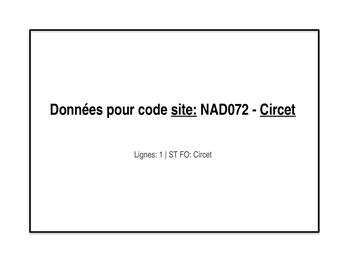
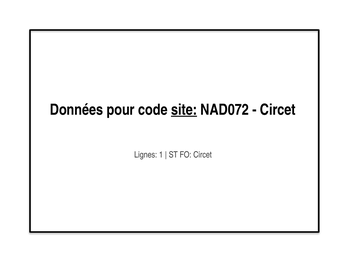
Circet underline: present -> none (278, 109)
